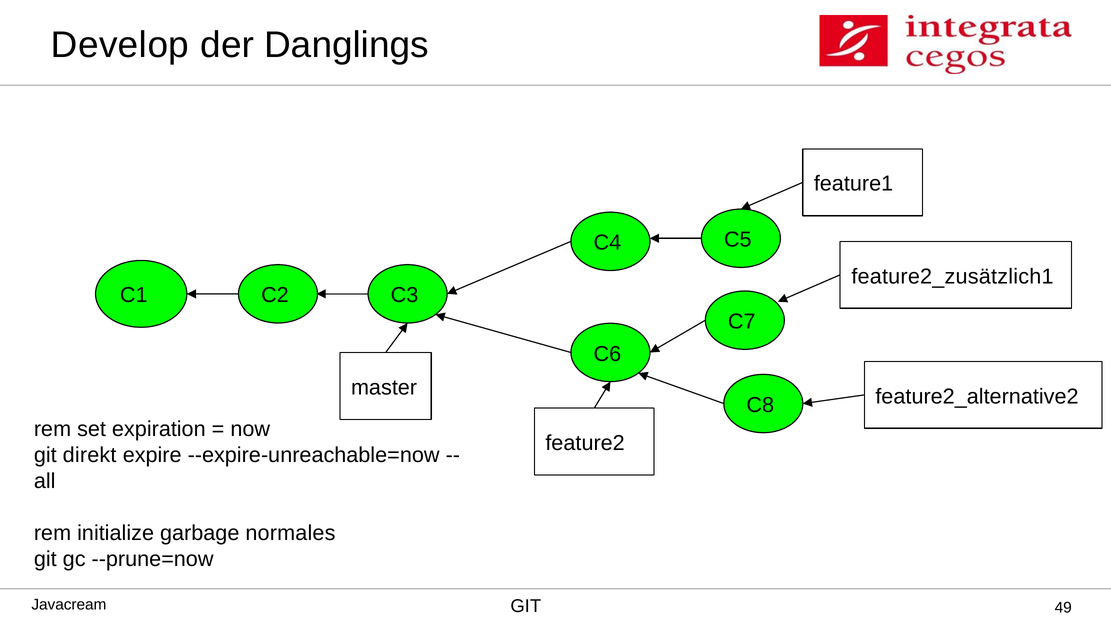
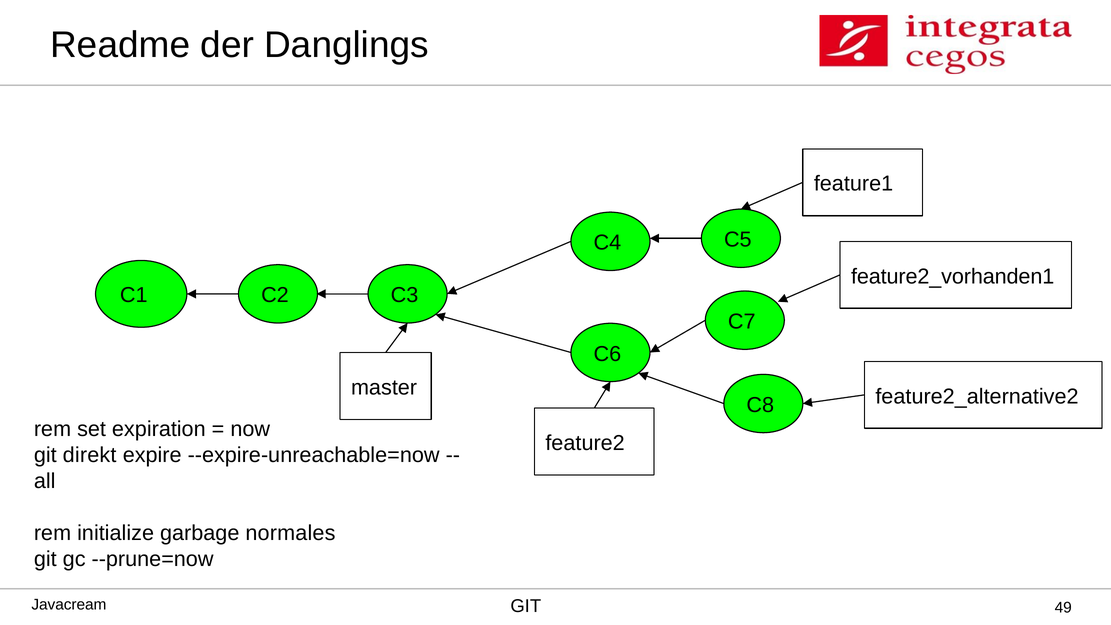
Develop: Develop -> Readme (120, 45)
feature2_zusätzlich1: feature2_zusätzlich1 -> feature2_vorhanden1 (953, 276)
